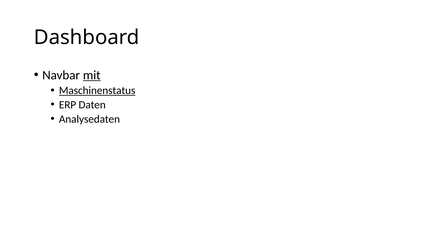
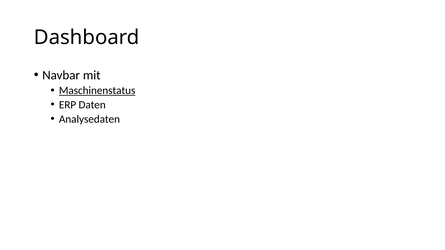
mit underline: present -> none (92, 75)
